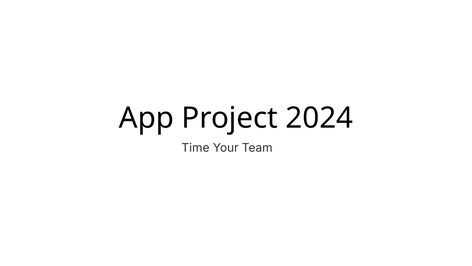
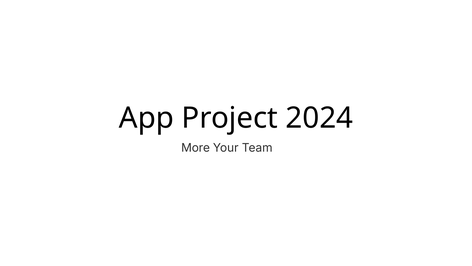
Time: Time -> More (196, 148)
